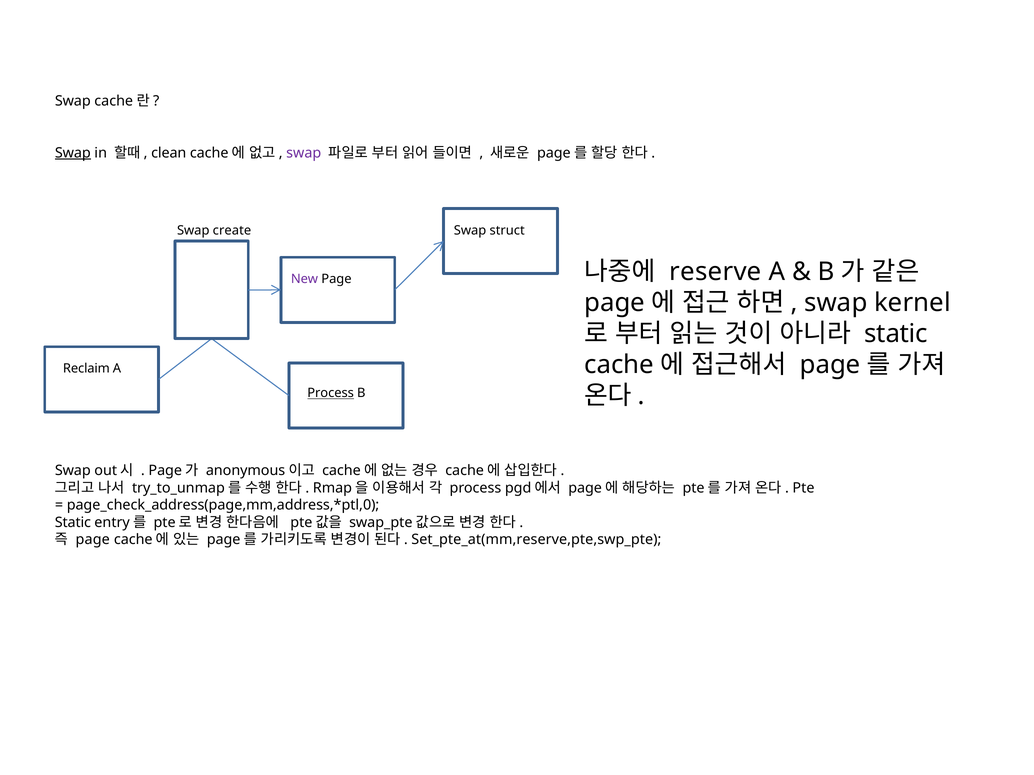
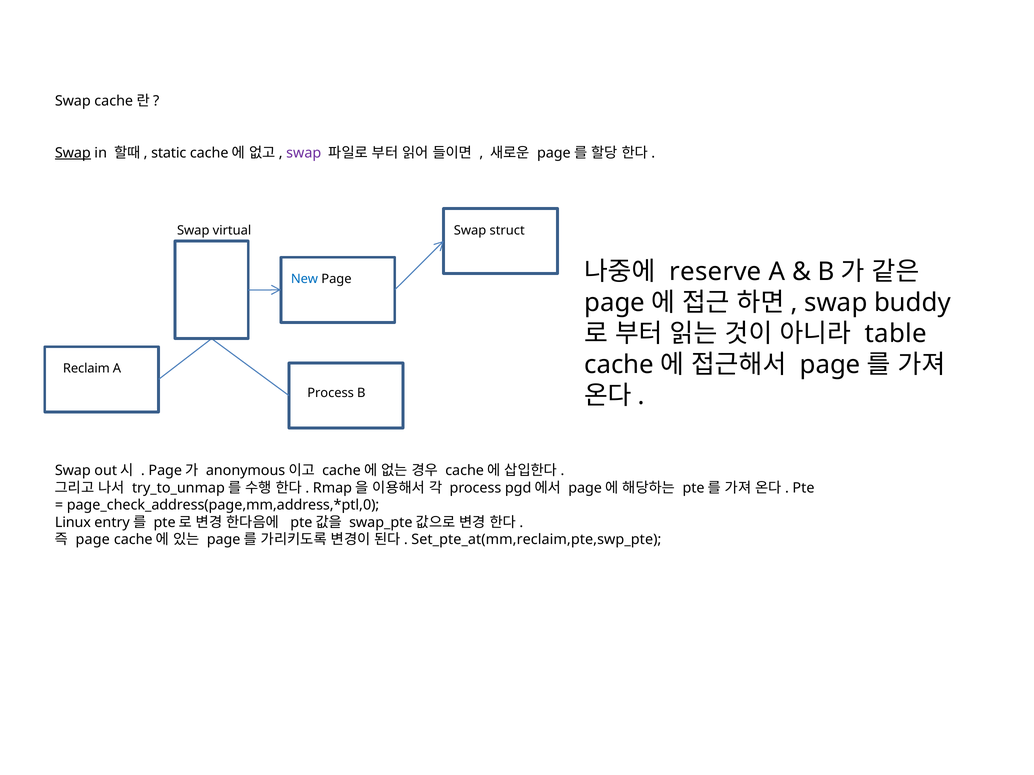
clean: clean -> static (169, 153)
create: create -> virtual (232, 230)
New colour: purple -> blue (305, 279)
kernel: kernel -> buddy (913, 303)
static: static -> table (896, 334)
Process underline: present -> none (331, 393)
Static: Static -> Linux (73, 523)
Set_pte_at(mm,reserve,pte,swp_pte: Set_pte_at(mm,reserve,pte,swp_pte -> Set_pte_at(mm,reclaim,pte,swp_pte (536, 540)
